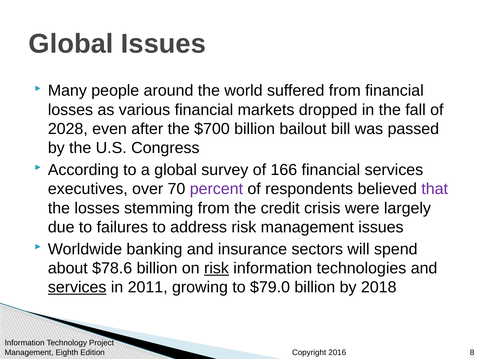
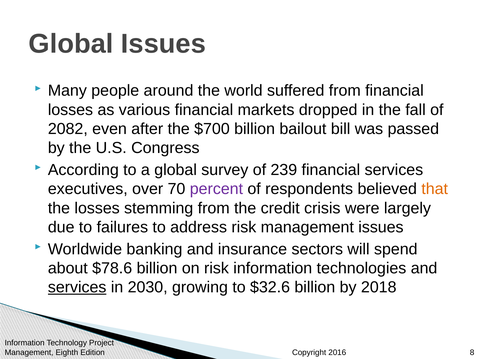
2028: 2028 -> 2082 (68, 129)
166: 166 -> 239 (284, 170)
that colour: purple -> orange (435, 189)
risk underline: present -> none (216, 268)
2011: 2011 -> 2030 (148, 288)
$79.0: $79.0 -> $32.6 (270, 288)
